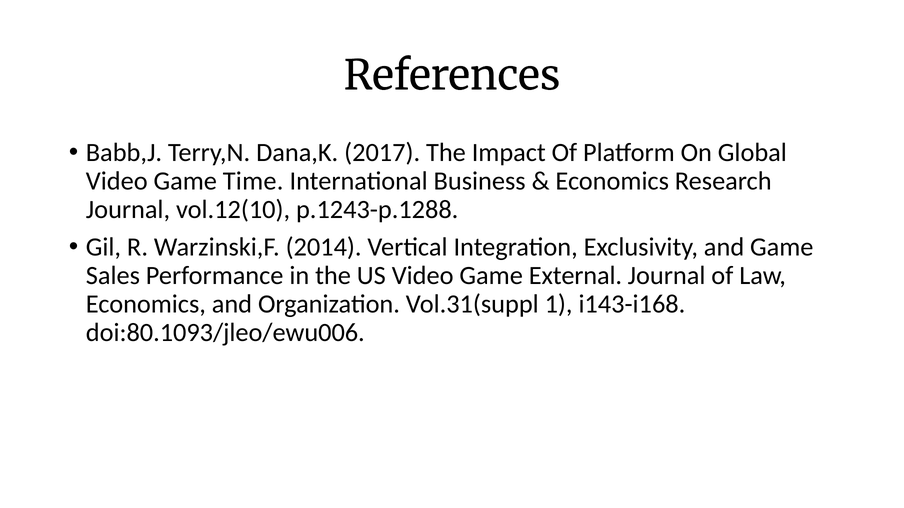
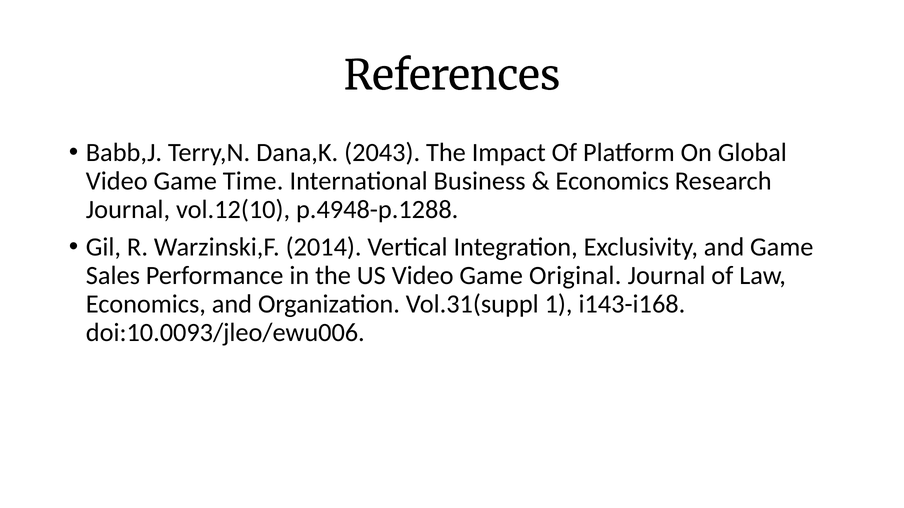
2017: 2017 -> 2043 (382, 153)
p.1243-p.1288: p.1243-p.1288 -> p.4948-p.1288 (377, 210)
External: External -> Original (575, 276)
doi:80.1093/jleo/ewu006: doi:80.1093/jleo/ewu006 -> doi:10.0093/jleo/ewu006 (225, 333)
